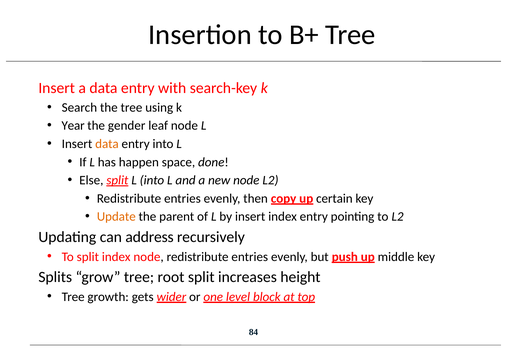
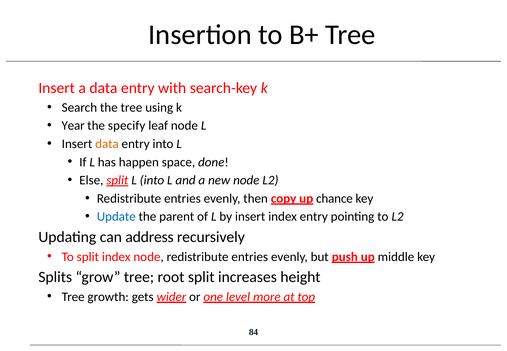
gender: gender -> specify (127, 126)
certain: certain -> chance (334, 198)
Update colour: orange -> blue (116, 217)
block: block -> more (267, 297)
